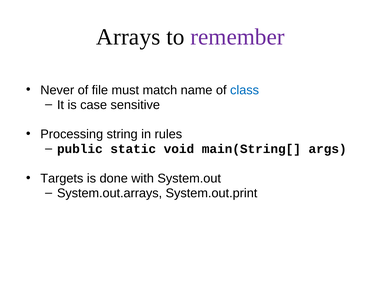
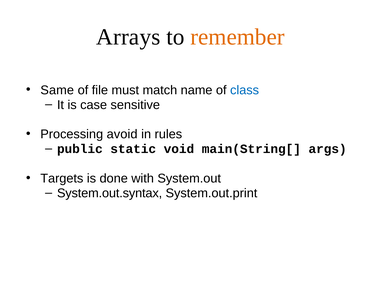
remember colour: purple -> orange (238, 37)
Never: Never -> Same (57, 90)
string: string -> avoid (122, 134)
System.out.arrays: System.out.arrays -> System.out.syntax (110, 193)
